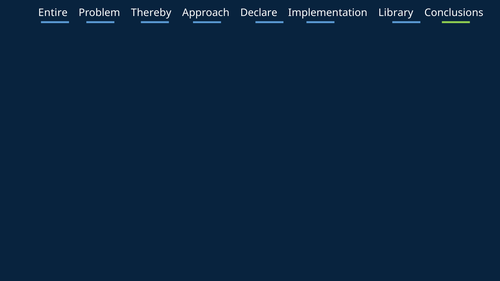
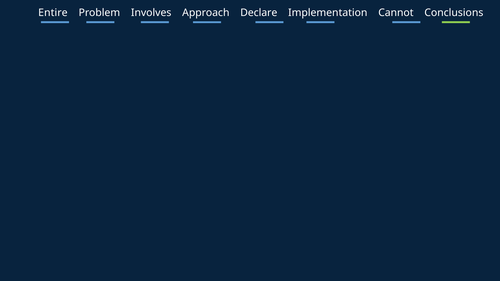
Thereby: Thereby -> Involves (151, 13)
Library: Library -> Cannot (396, 13)
